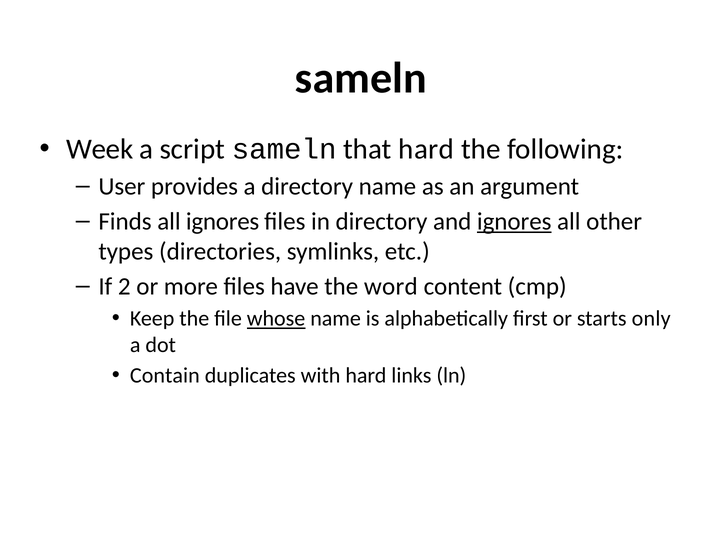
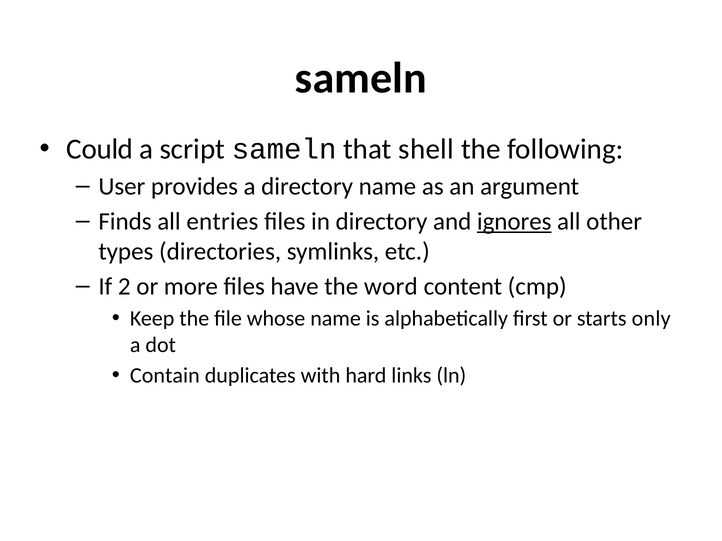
Week: Week -> Could (100, 149)
that hard: hard -> shell (426, 149)
all ignores: ignores -> entries (222, 222)
whose underline: present -> none (276, 319)
